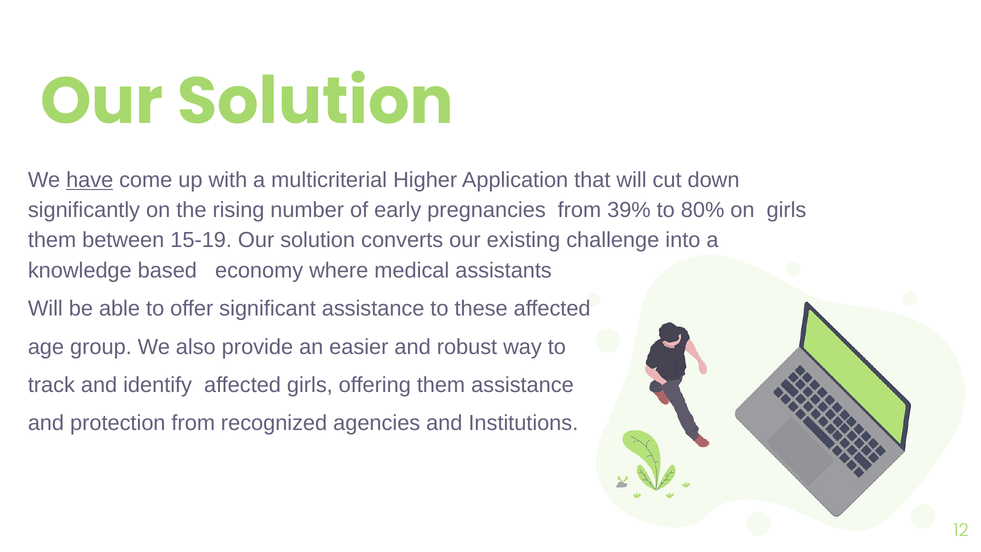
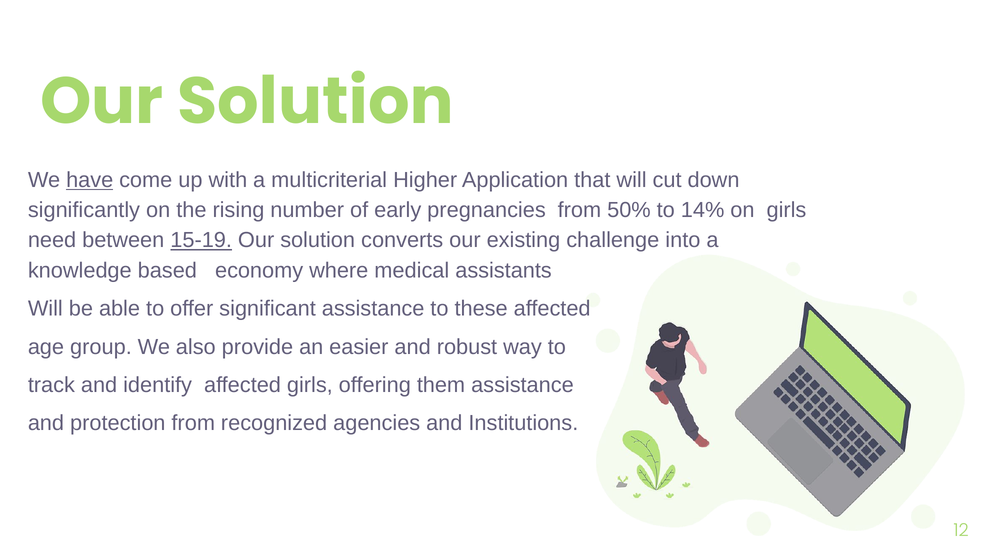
39%: 39% -> 50% (629, 210)
80%: 80% -> 14% (703, 210)
them: them -> need (52, 240)
15-19 underline: none -> present (201, 240)
